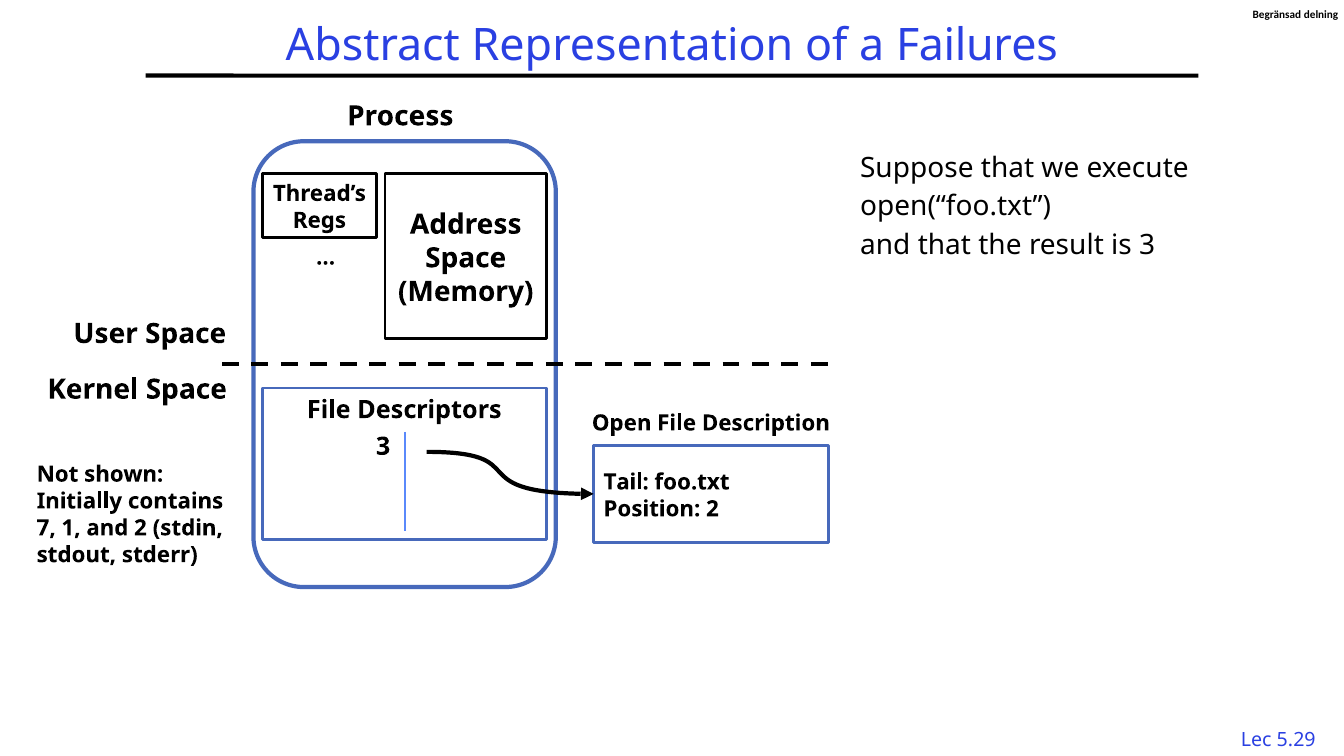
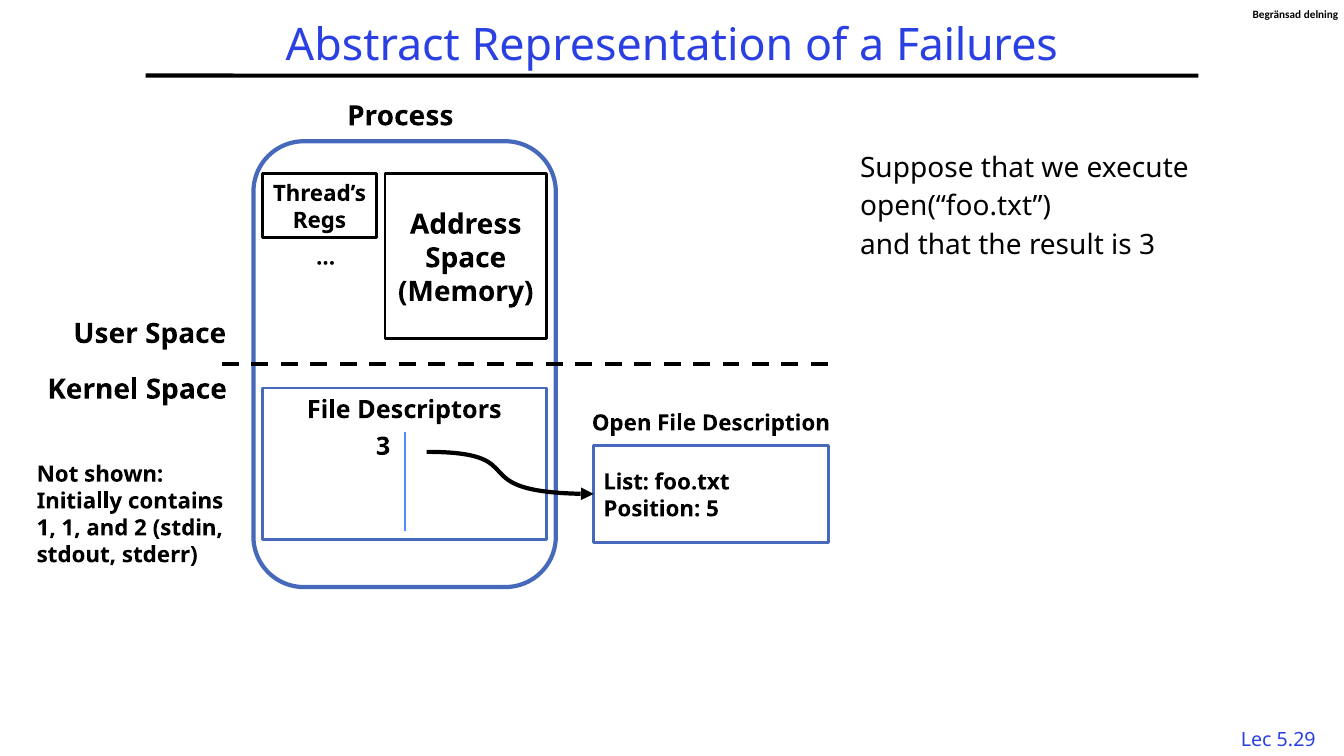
Tail: Tail -> List (626, 482)
Position 2: 2 -> 5 (712, 509)
7: 7 -> 1 (46, 528)
